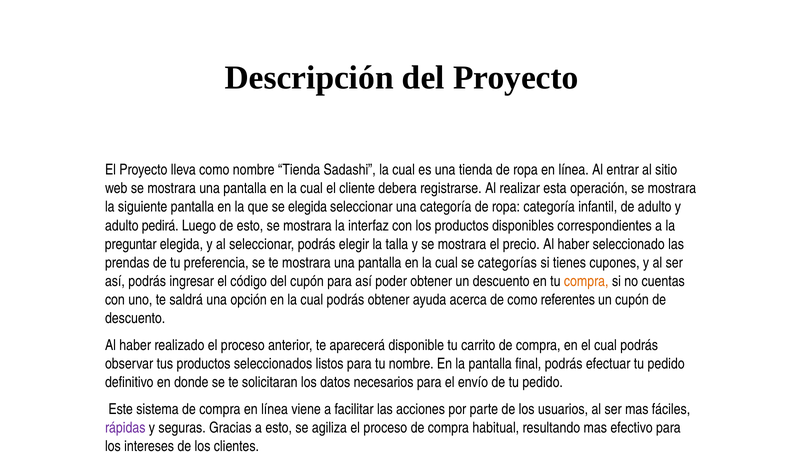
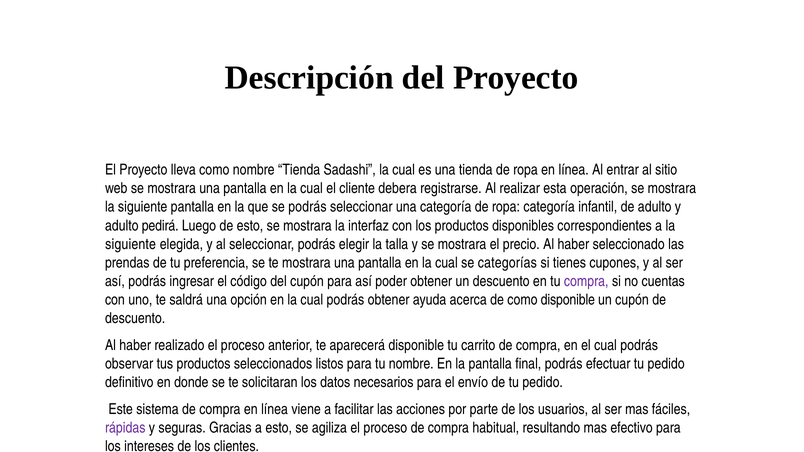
se elegida: elegida -> podrás (307, 207)
preguntar: preguntar -> siguiente (131, 244)
compra colour: orange -> purple (586, 281)
como referentes: referentes -> disponible (568, 300)
